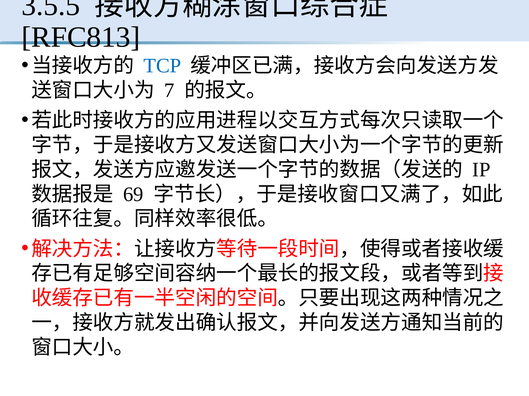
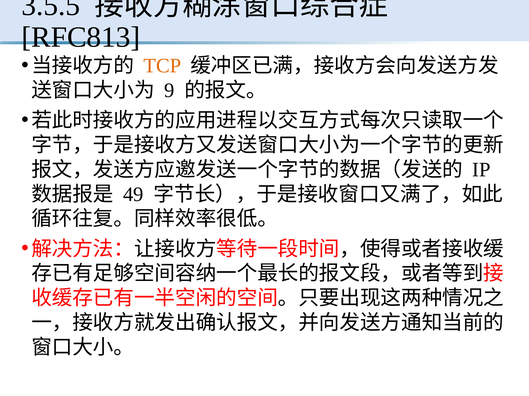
TCP colour: blue -> orange (162, 66)
7: 7 -> 9 (169, 91)
69: 69 -> 49 (133, 195)
